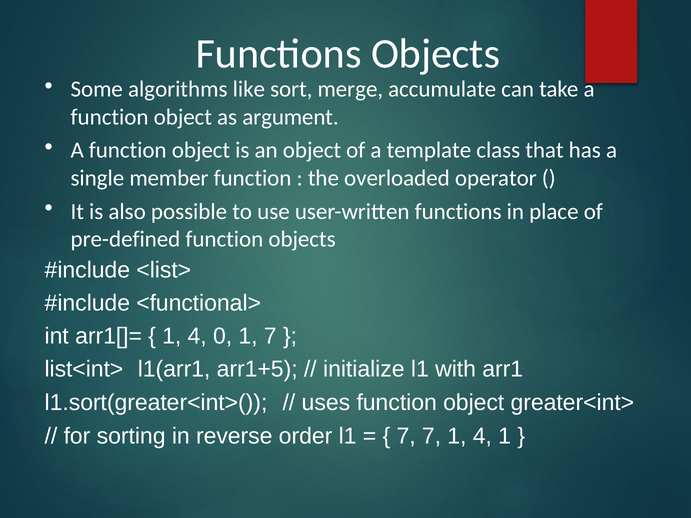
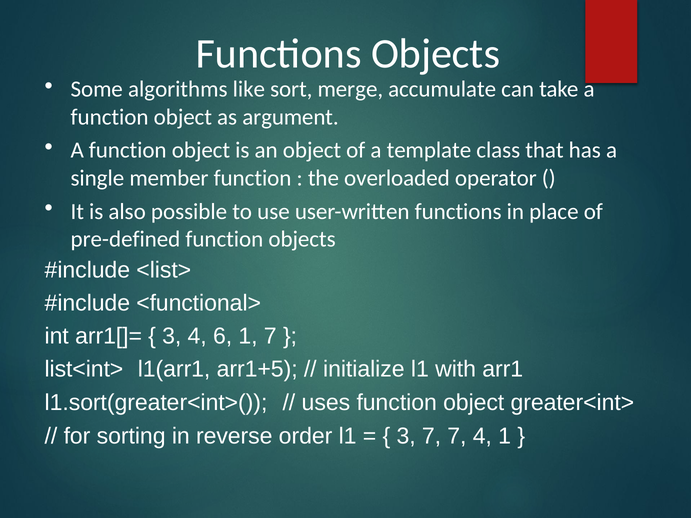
1: 1 -> 3 (172, 336)
0: 0 -> 6 (223, 336)
7: 7 -> 3 (406, 436)
7 1: 1 -> 7 (457, 436)
